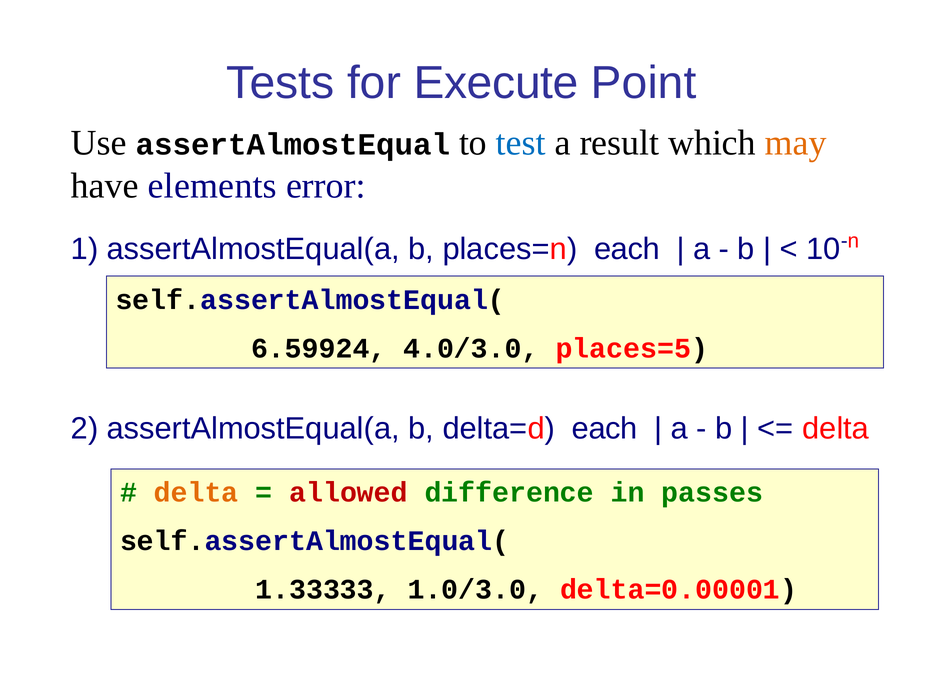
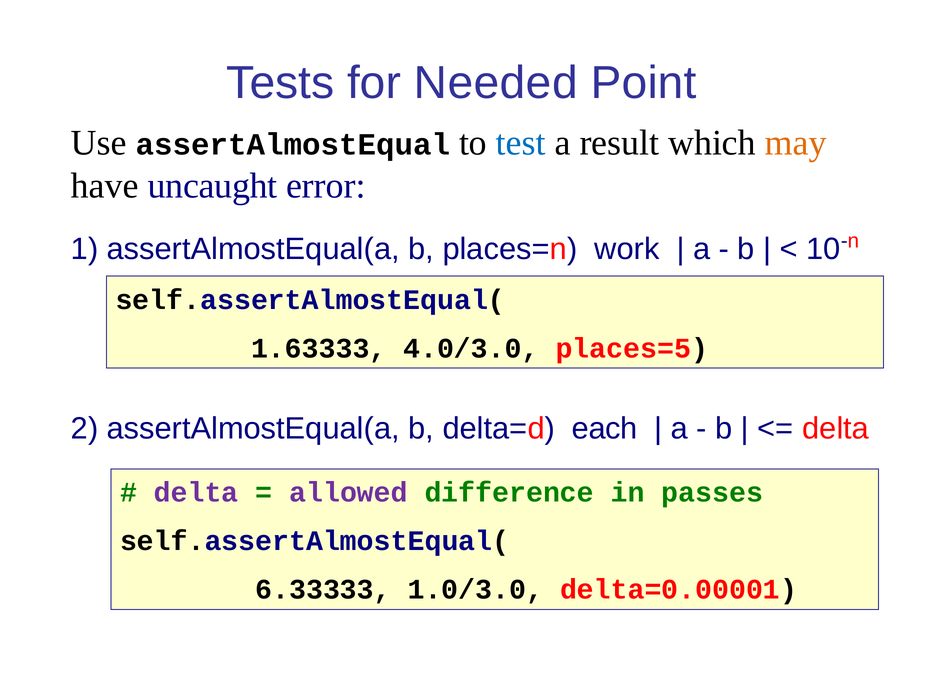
Execute: Execute -> Needed (496, 83)
elements: elements -> uncaught (213, 186)
places=n each: each -> work (627, 249)
6.59924: 6.59924 -> 1.63333 (319, 348)
delta colour: orange -> purple (196, 492)
allowed colour: red -> purple (348, 492)
1.33333: 1.33333 -> 6.33333 (323, 589)
